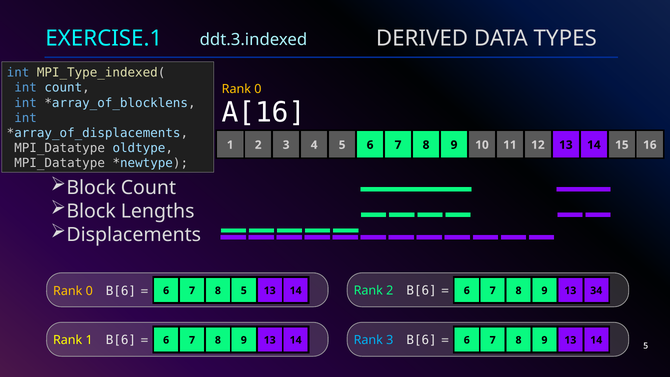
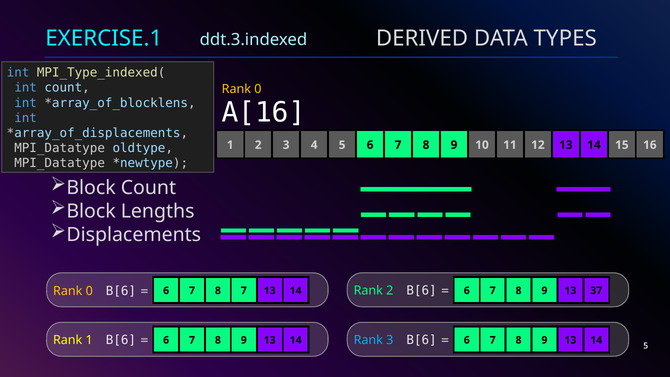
8 5: 5 -> 7 (244, 291)
34: 34 -> 37 (596, 291)
